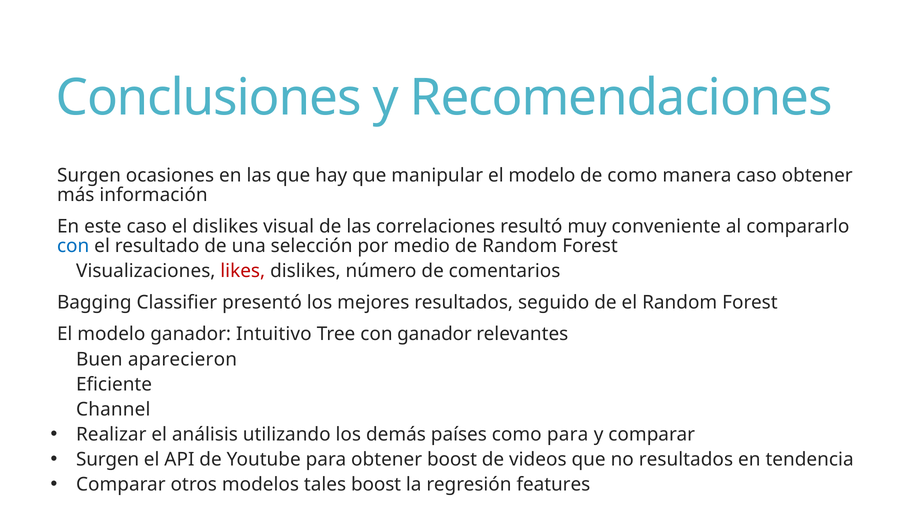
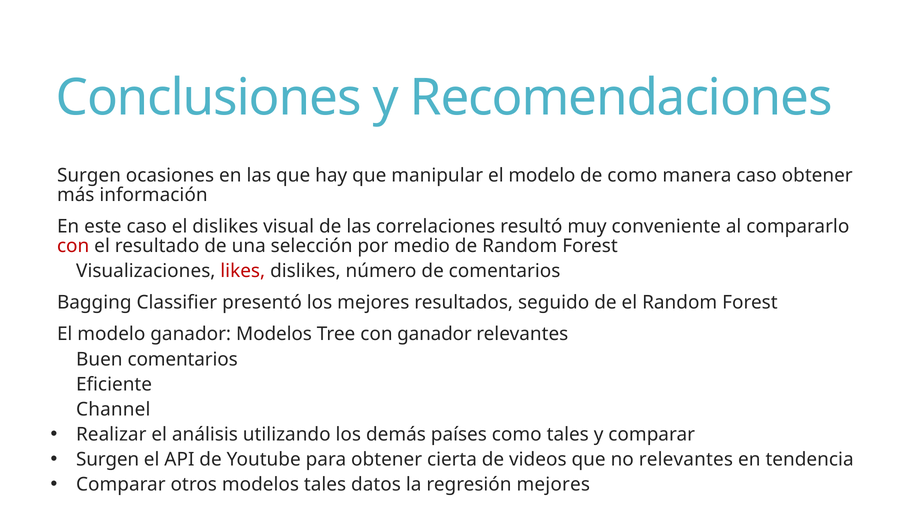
con colour: blue -> red (73, 246)
ganador Intuitivo: Intuitivo -> Modelos (274, 334)
Buen aparecieron: aparecieron -> comentarios (183, 359)
como para: para -> tales (568, 434)
obtener boost: boost -> cierta (452, 459)
no resultados: resultados -> relevantes (686, 459)
tales boost: boost -> datos (376, 484)
regresión features: features -> mejores (553, 484)
